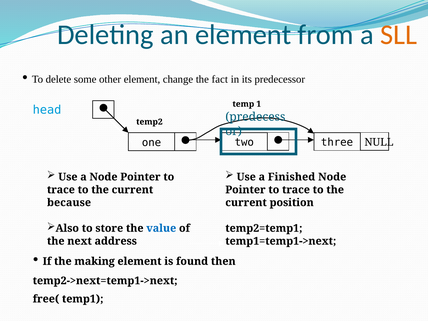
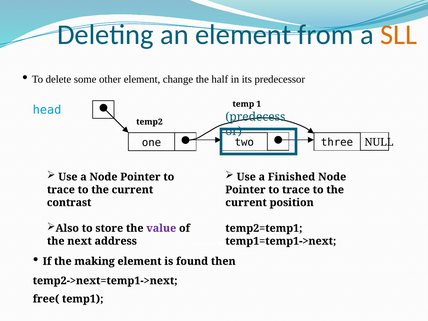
fact: fact -> half (220, 79)
because: because -> contrast (69, 203)
value colour: blue -> purple (161, 228)
